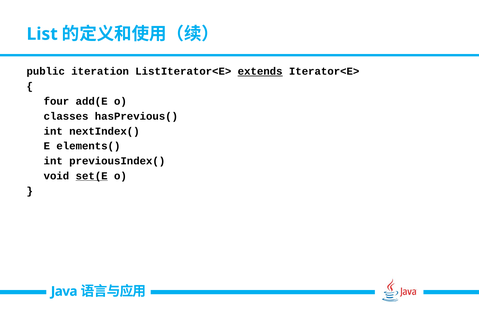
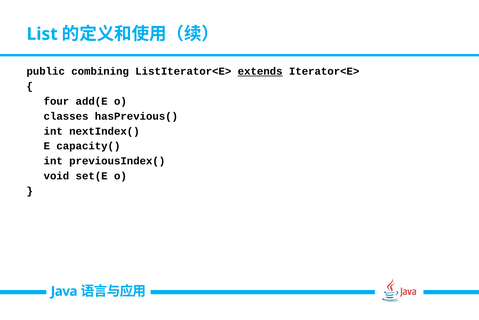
iteration: iteration -> combining (100, 71)
elements(: elements( -> capacity( (88, 146)
set(E underline: present -> none (92, 176)
